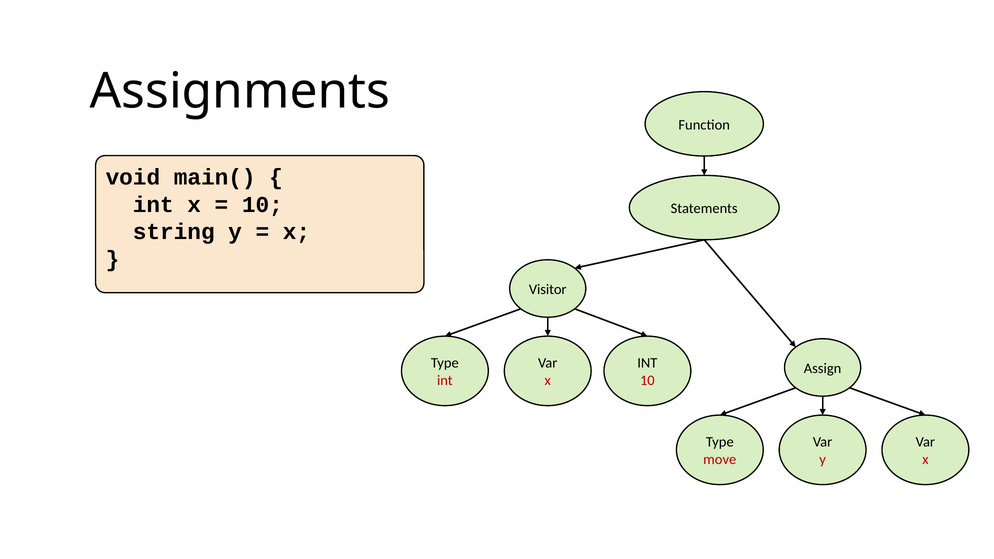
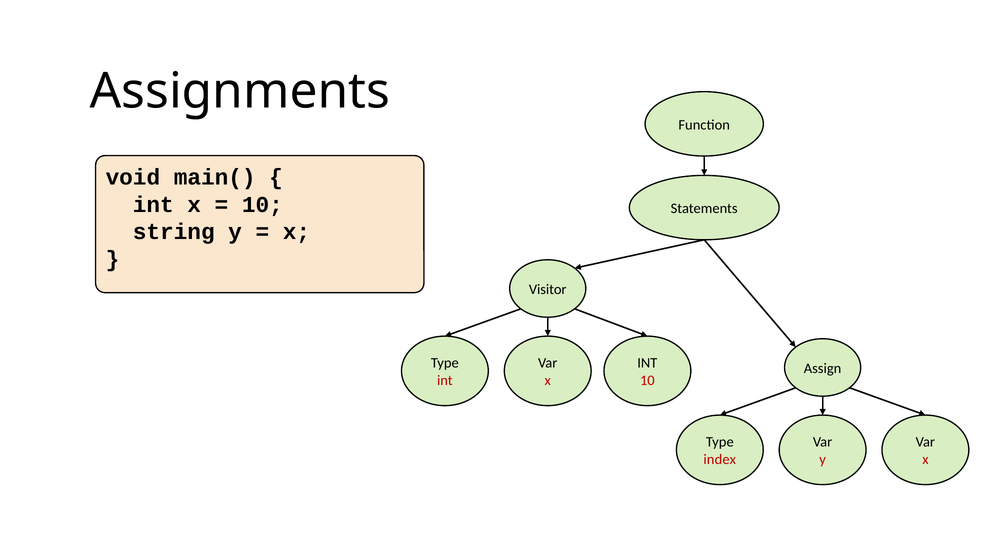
move: move -> index (720, 460)
